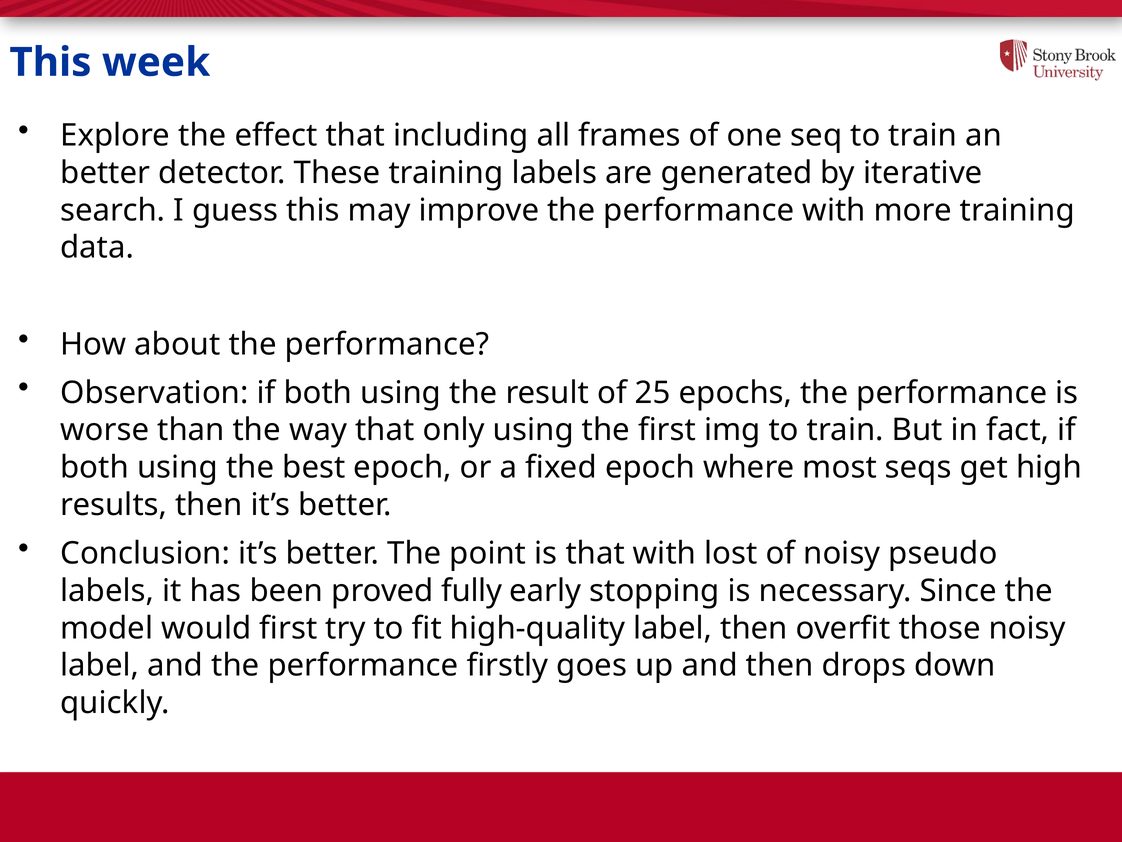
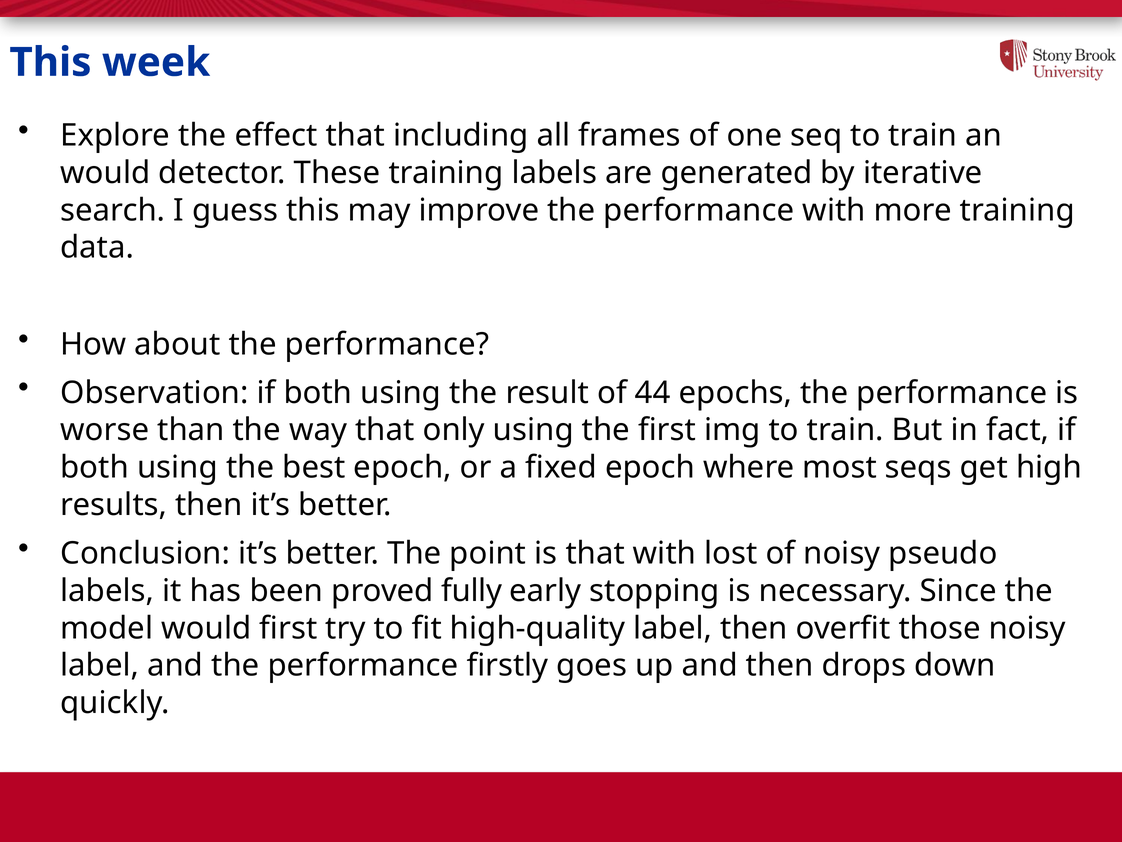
better: better -> would (105, 173)
25: 25 -> 44 (653, 392)
